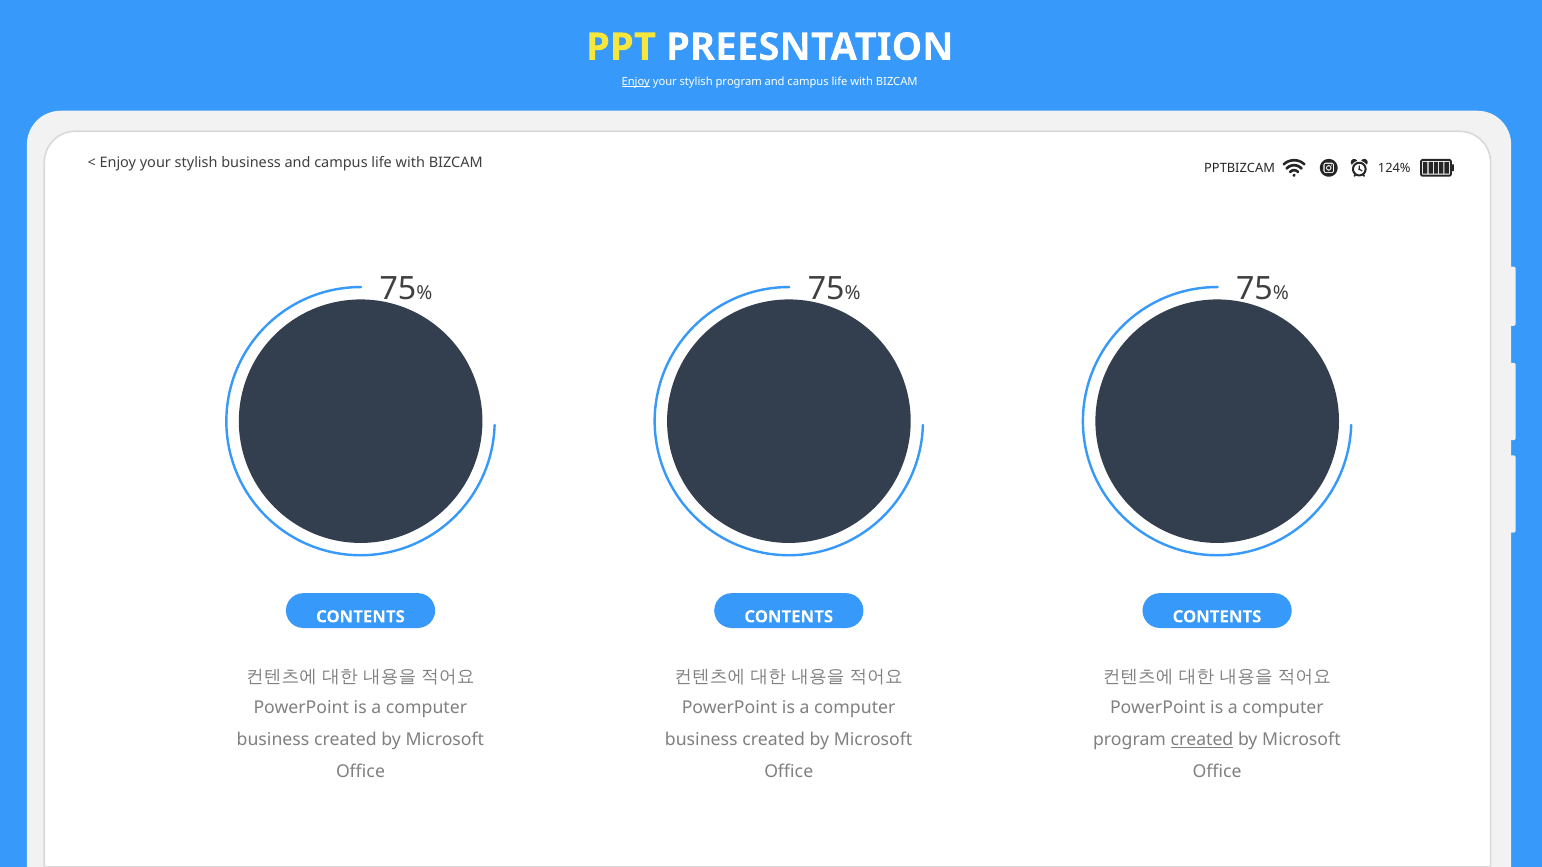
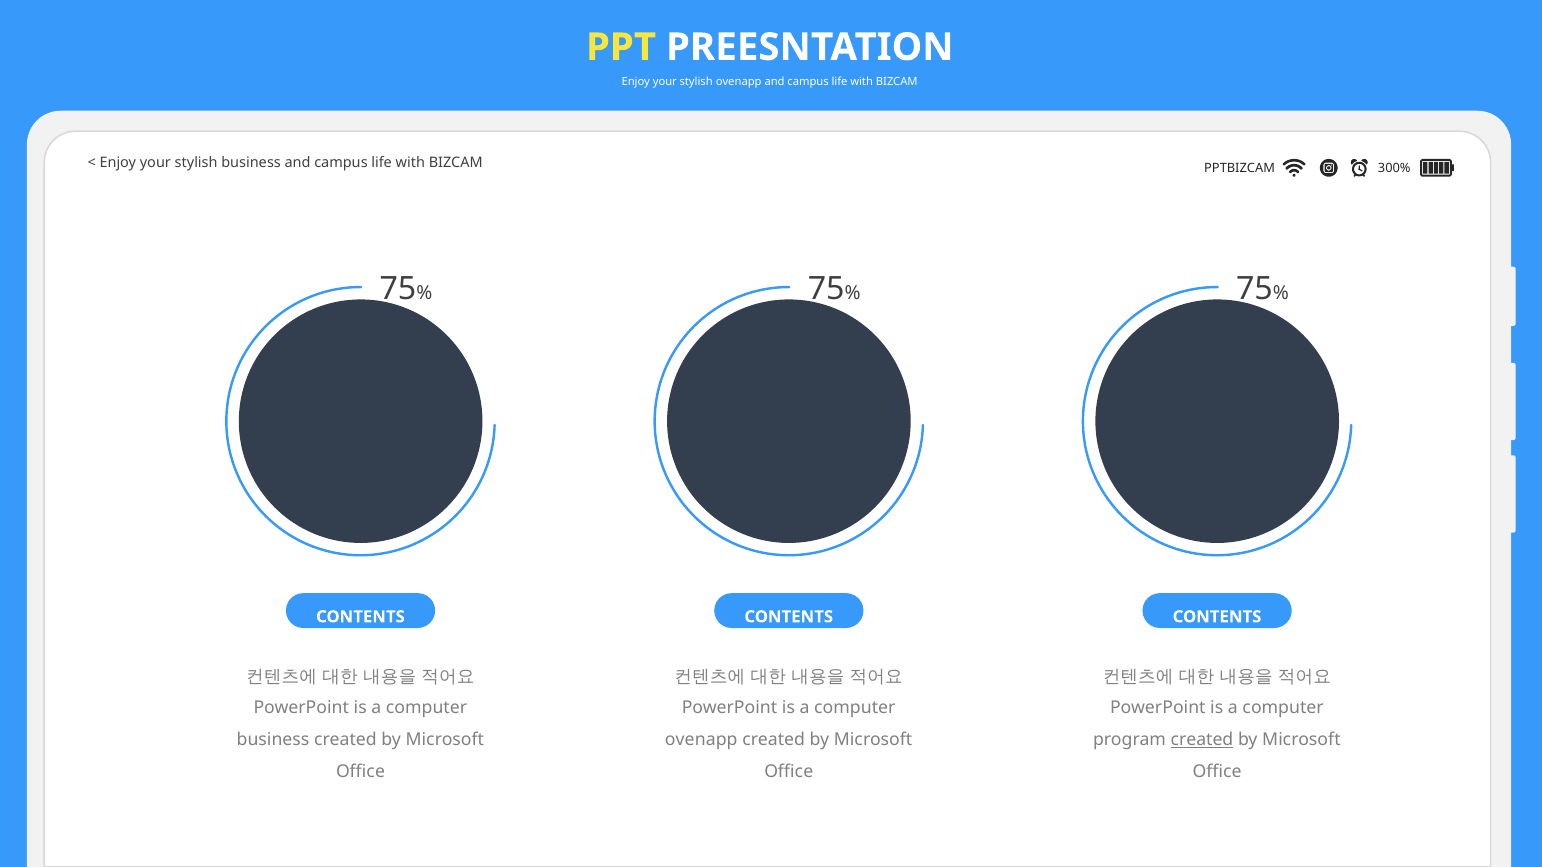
Enjoy underline: present -> none (636, 82)
stylish program: program -> ovenapp (739, 82)
124%: 124% -> 300% (1394, 169)
business: business -> ovenapp (701, 740)
